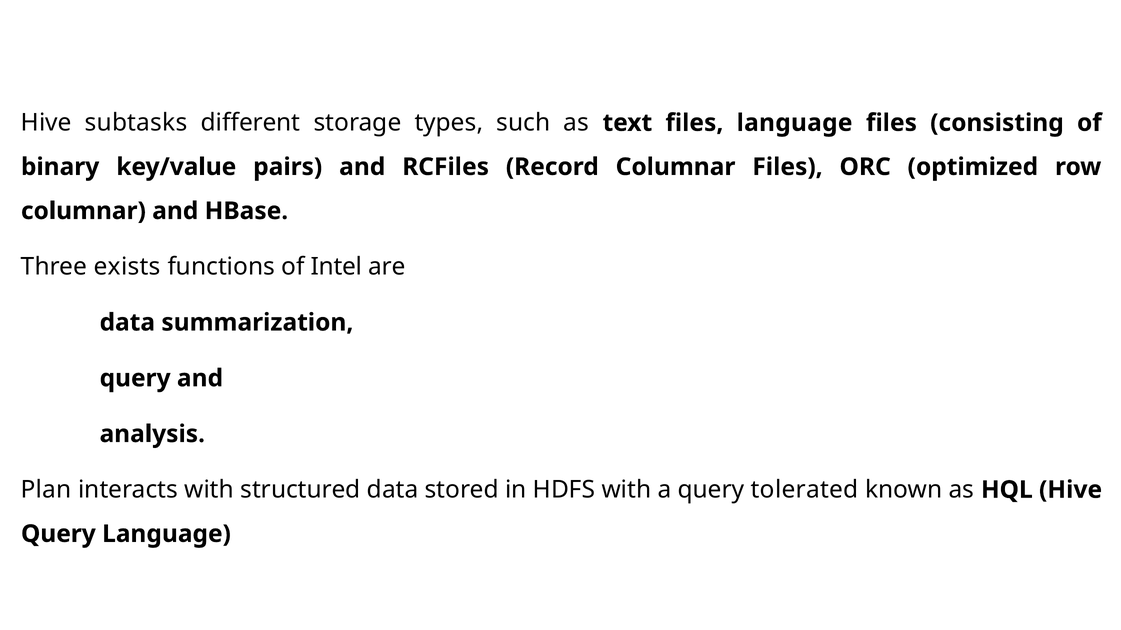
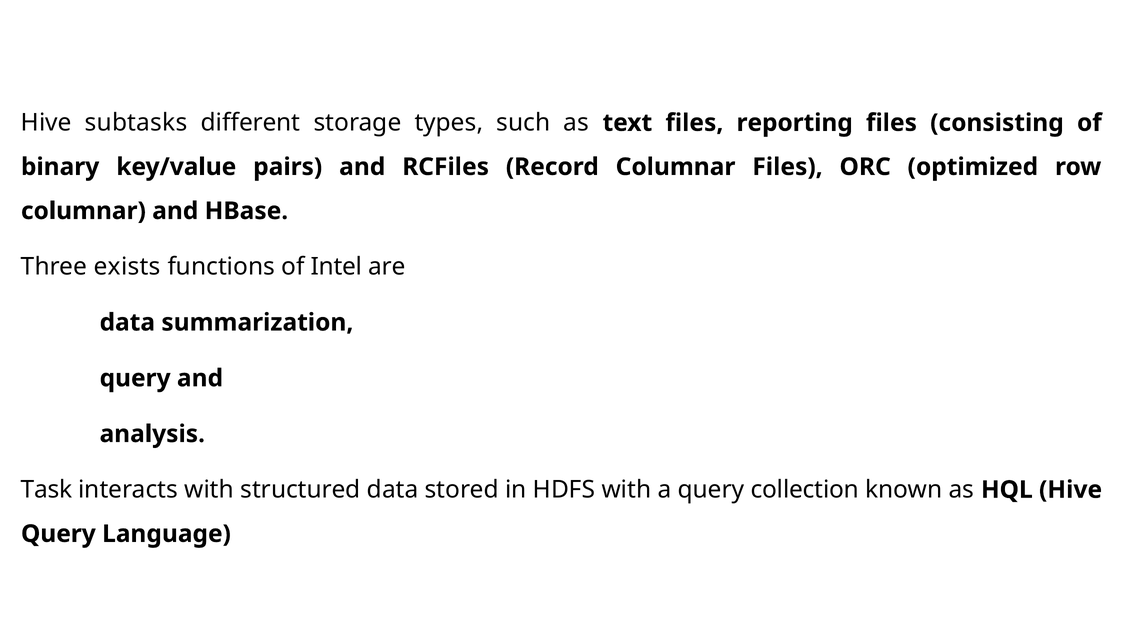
files language: language -> reporting (795, 123)
Plan: Plan -> Task (46, 490)
tolerated: tolerated -> collection (805, 490)
